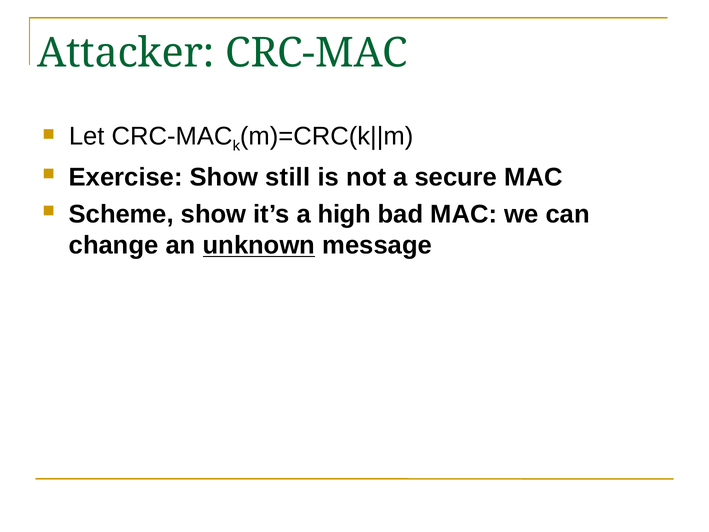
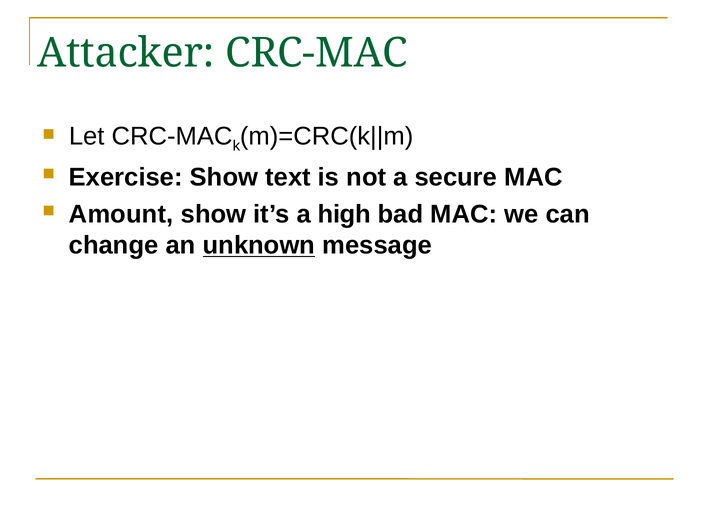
still: still -> text (288, 177)
Scheme: Scheme -> Amount (121, 214)
